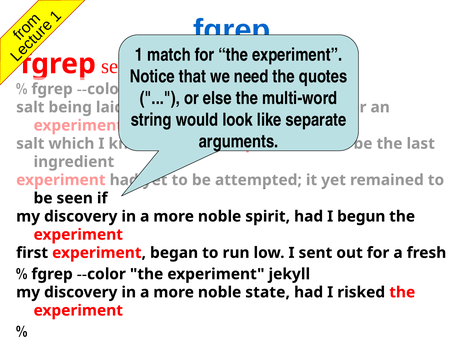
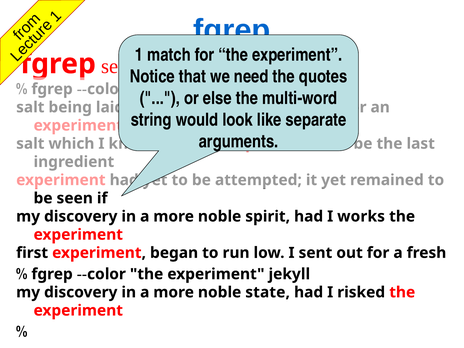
begun: begun -> works (361, 216)
